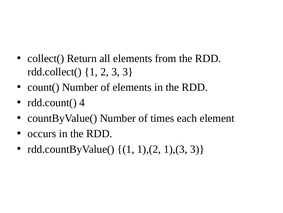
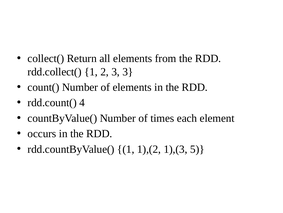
1),(3 3: 3 -> 5 (197, 149)
